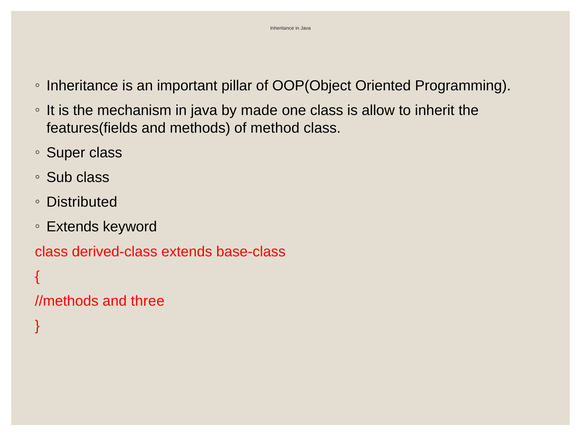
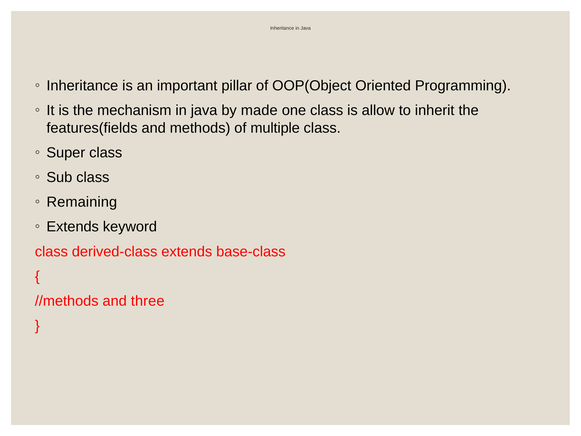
method: method -> multiple (275, 128)
Distributed: Distributed -> Remaining (82, 202)
